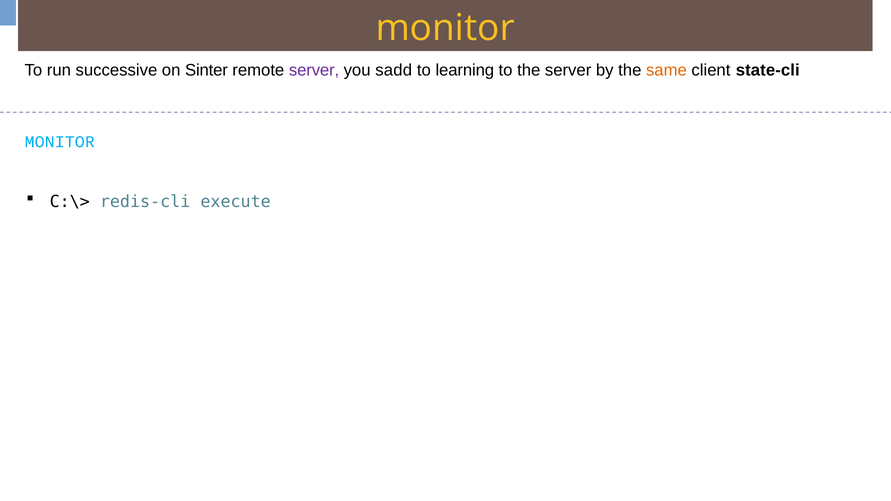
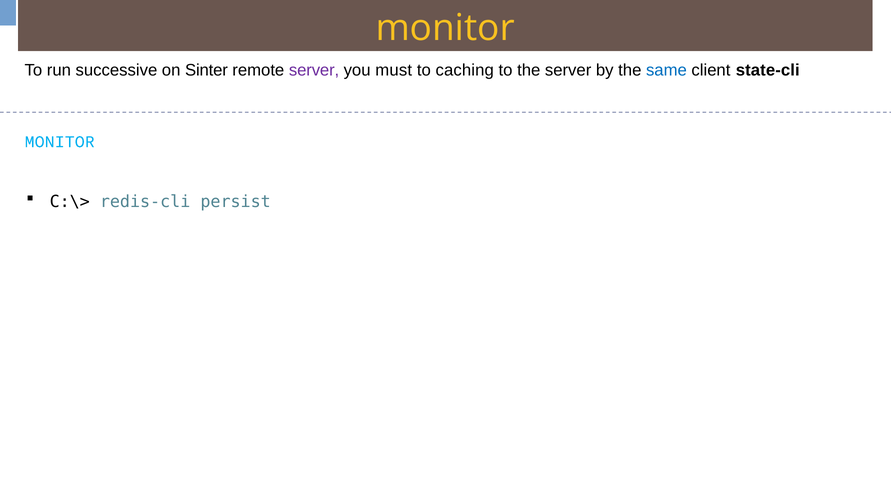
sadd: sadd -> must (394, 70)
learning: learning -> caching (465, 70)
same colour: orange -> blue (666, 70)
execute: execute -> persist (236, 202)
